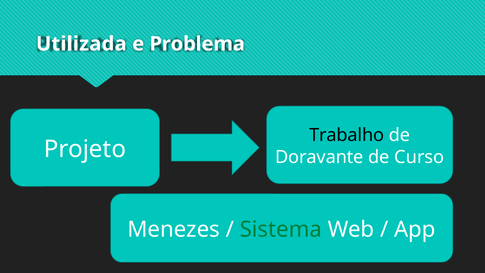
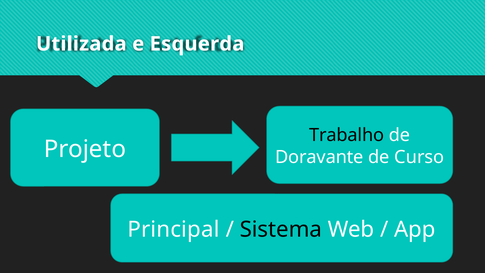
Problema: Problema -> Esquerda (197, 44)
Menezes: Menezes -> Principal (174, 229)
Sistema colour: green -> black (281, 229)
